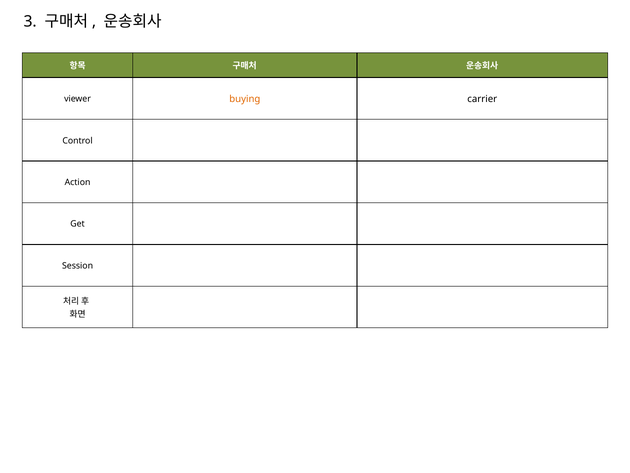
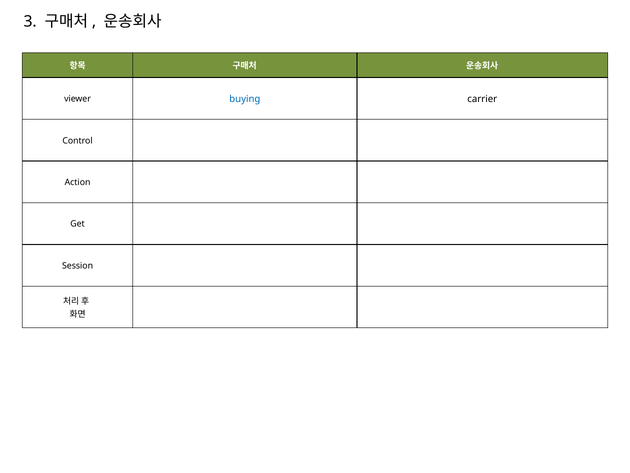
buying colour: orange -> blue (245, 99)
